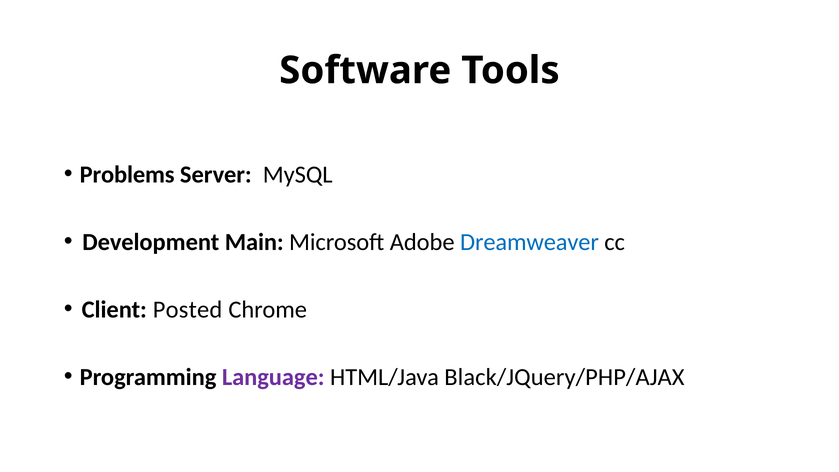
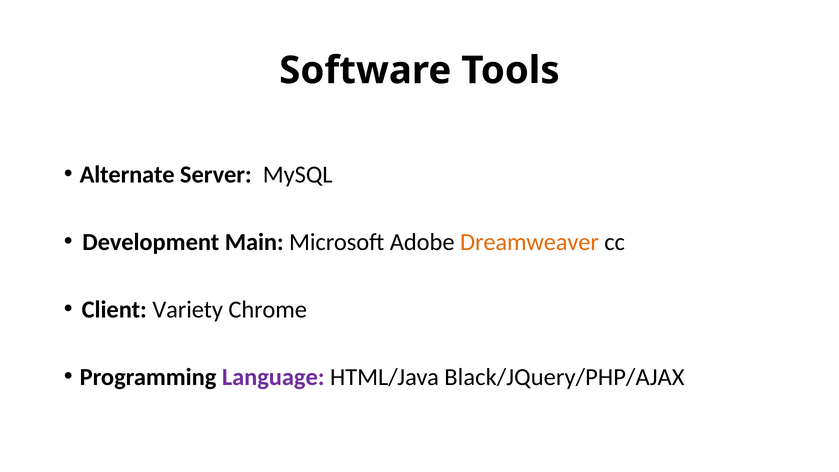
Problems: Problems -> Alternate (127, 175)
Dreamweaver colour: blue -> orange (529, 242)
Posted: Posted -> Variety (188, 310)
